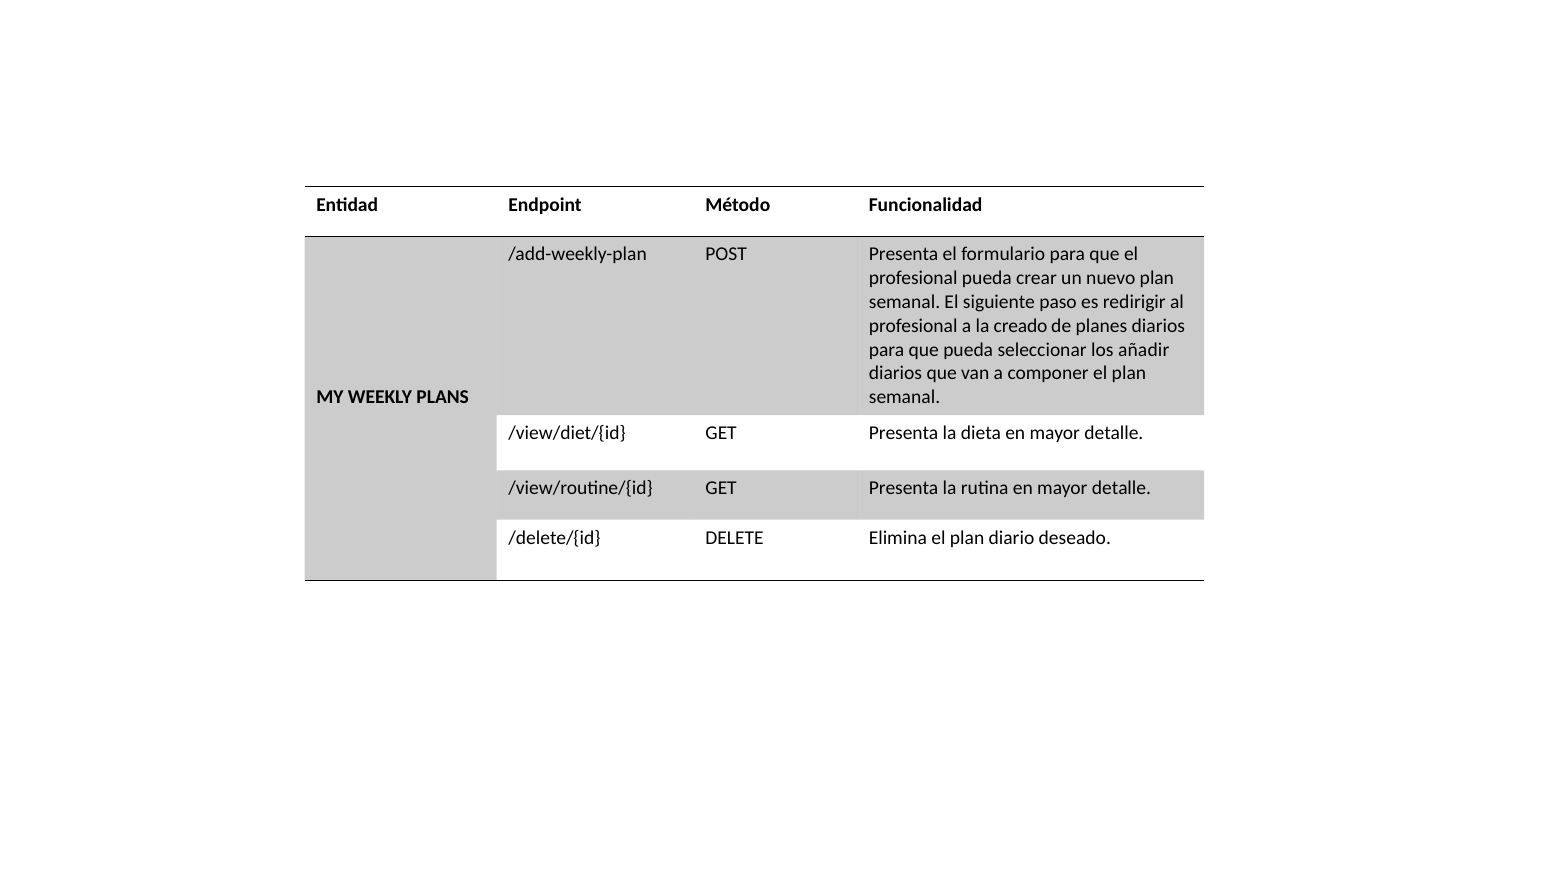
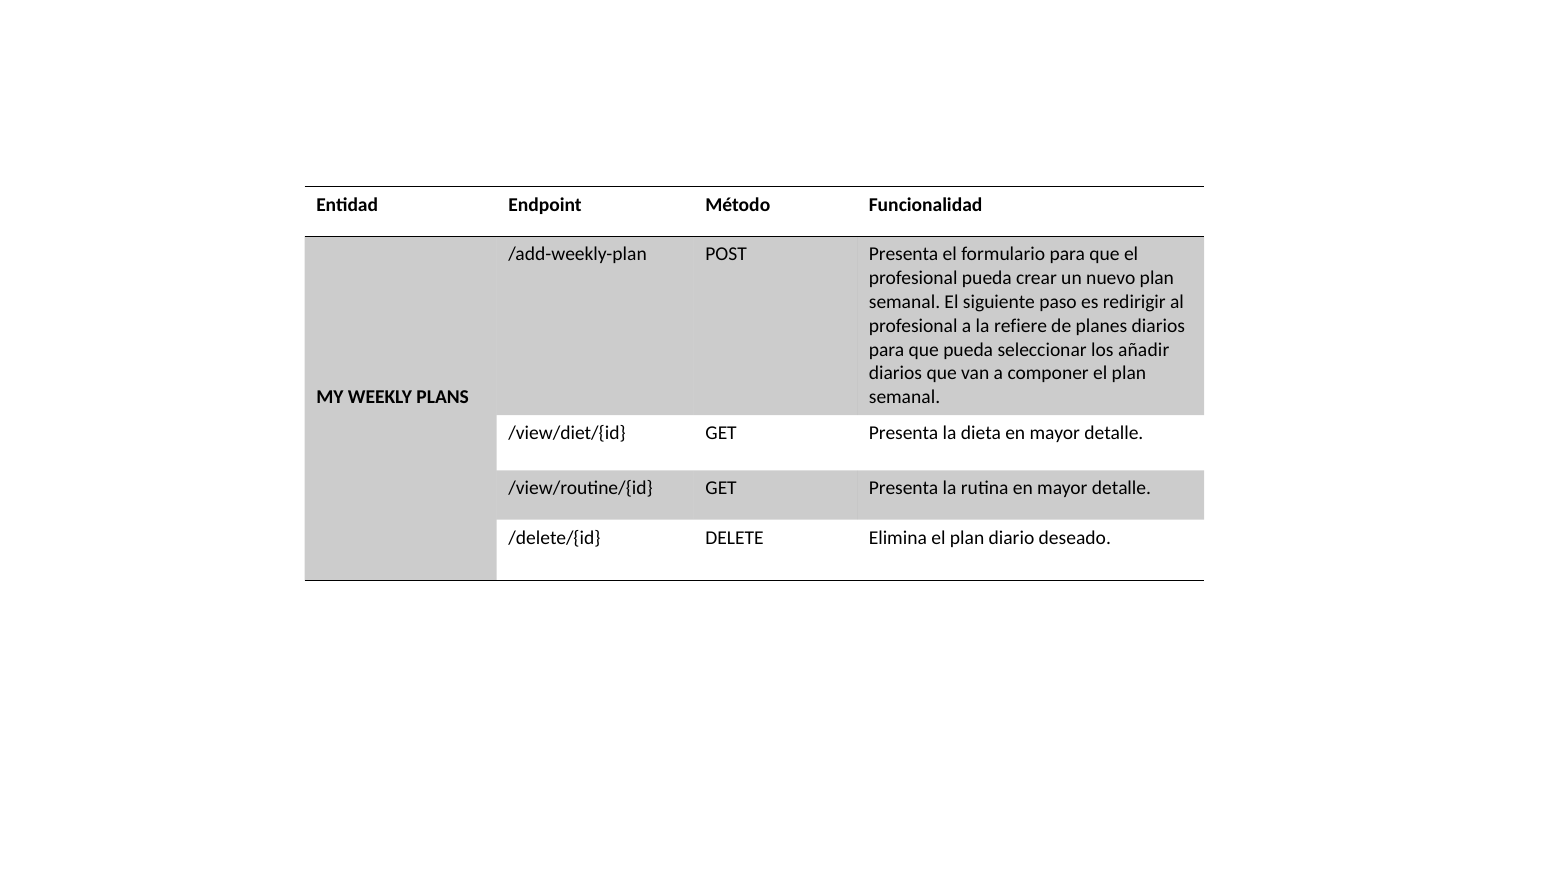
creado: creado -> refiere (1021, 326)
